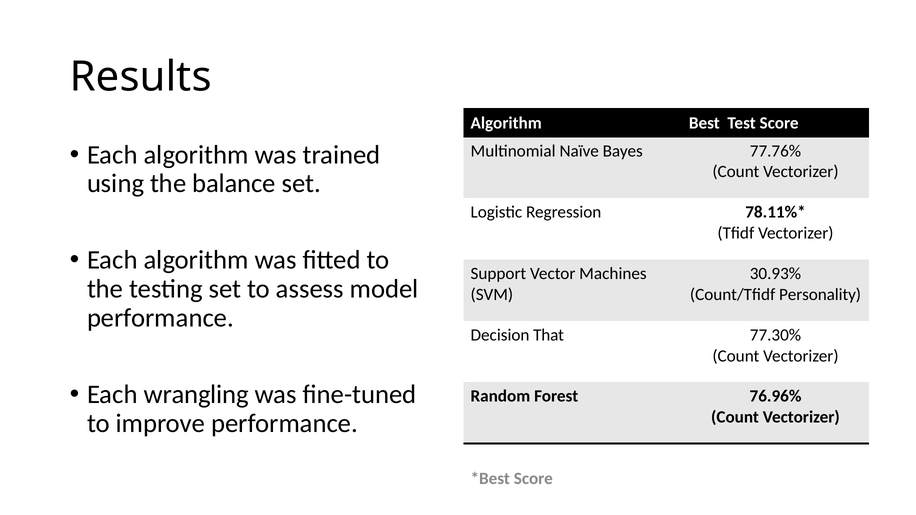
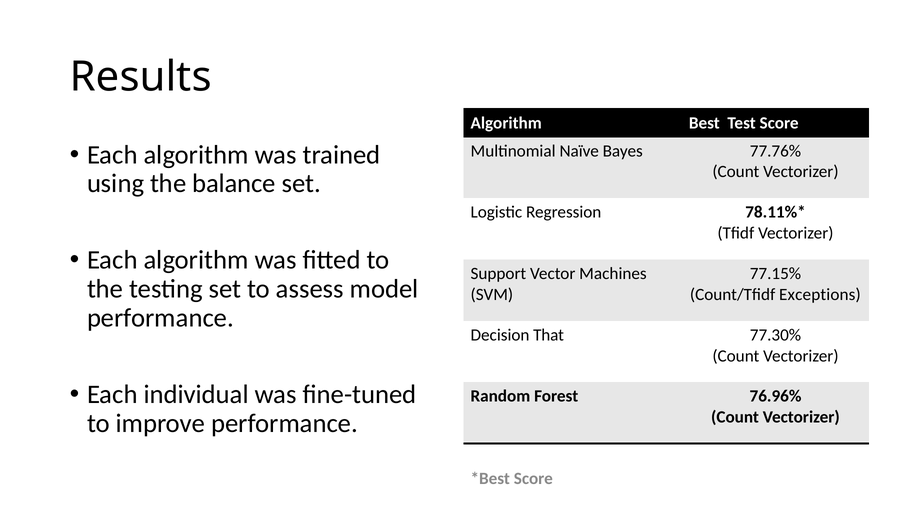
30.93%: 30.93% -> 77.15% (775, 274)
Personality: Personality -> Exceptions (820, 295)
wrangling: wrangling -> individual (196, 395)
